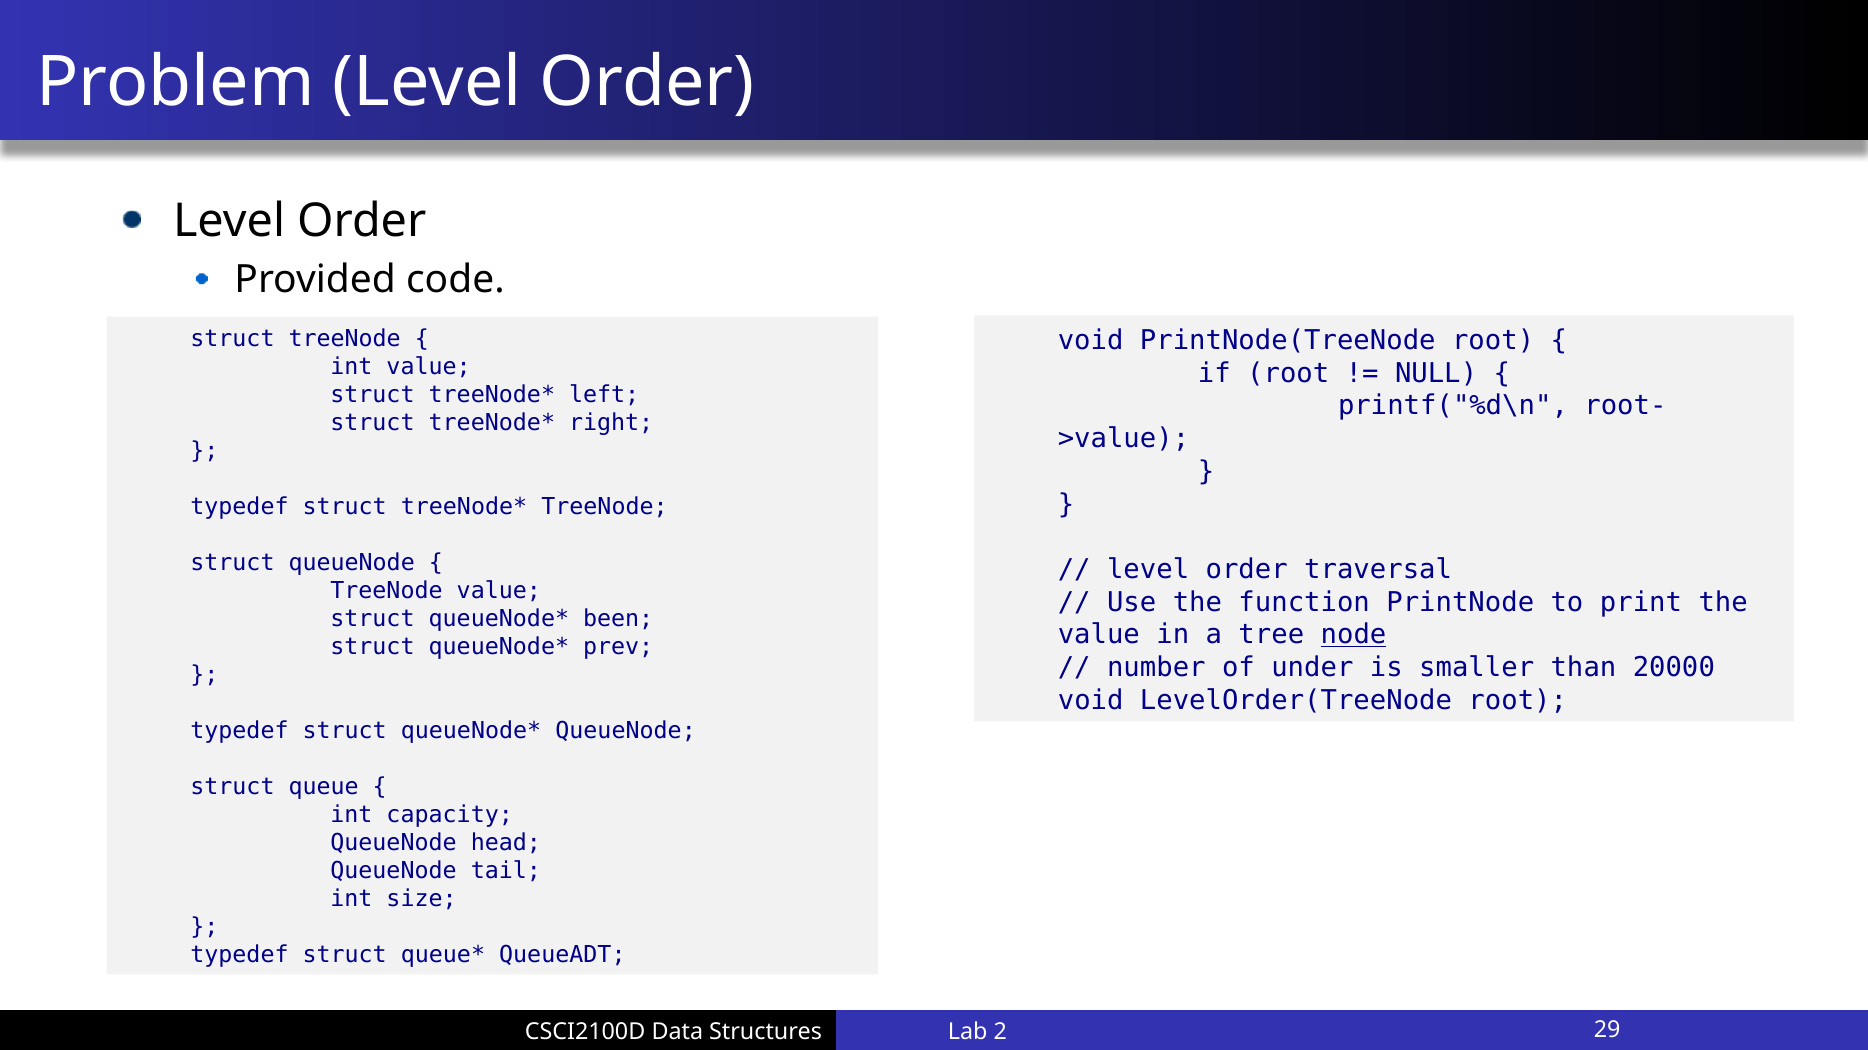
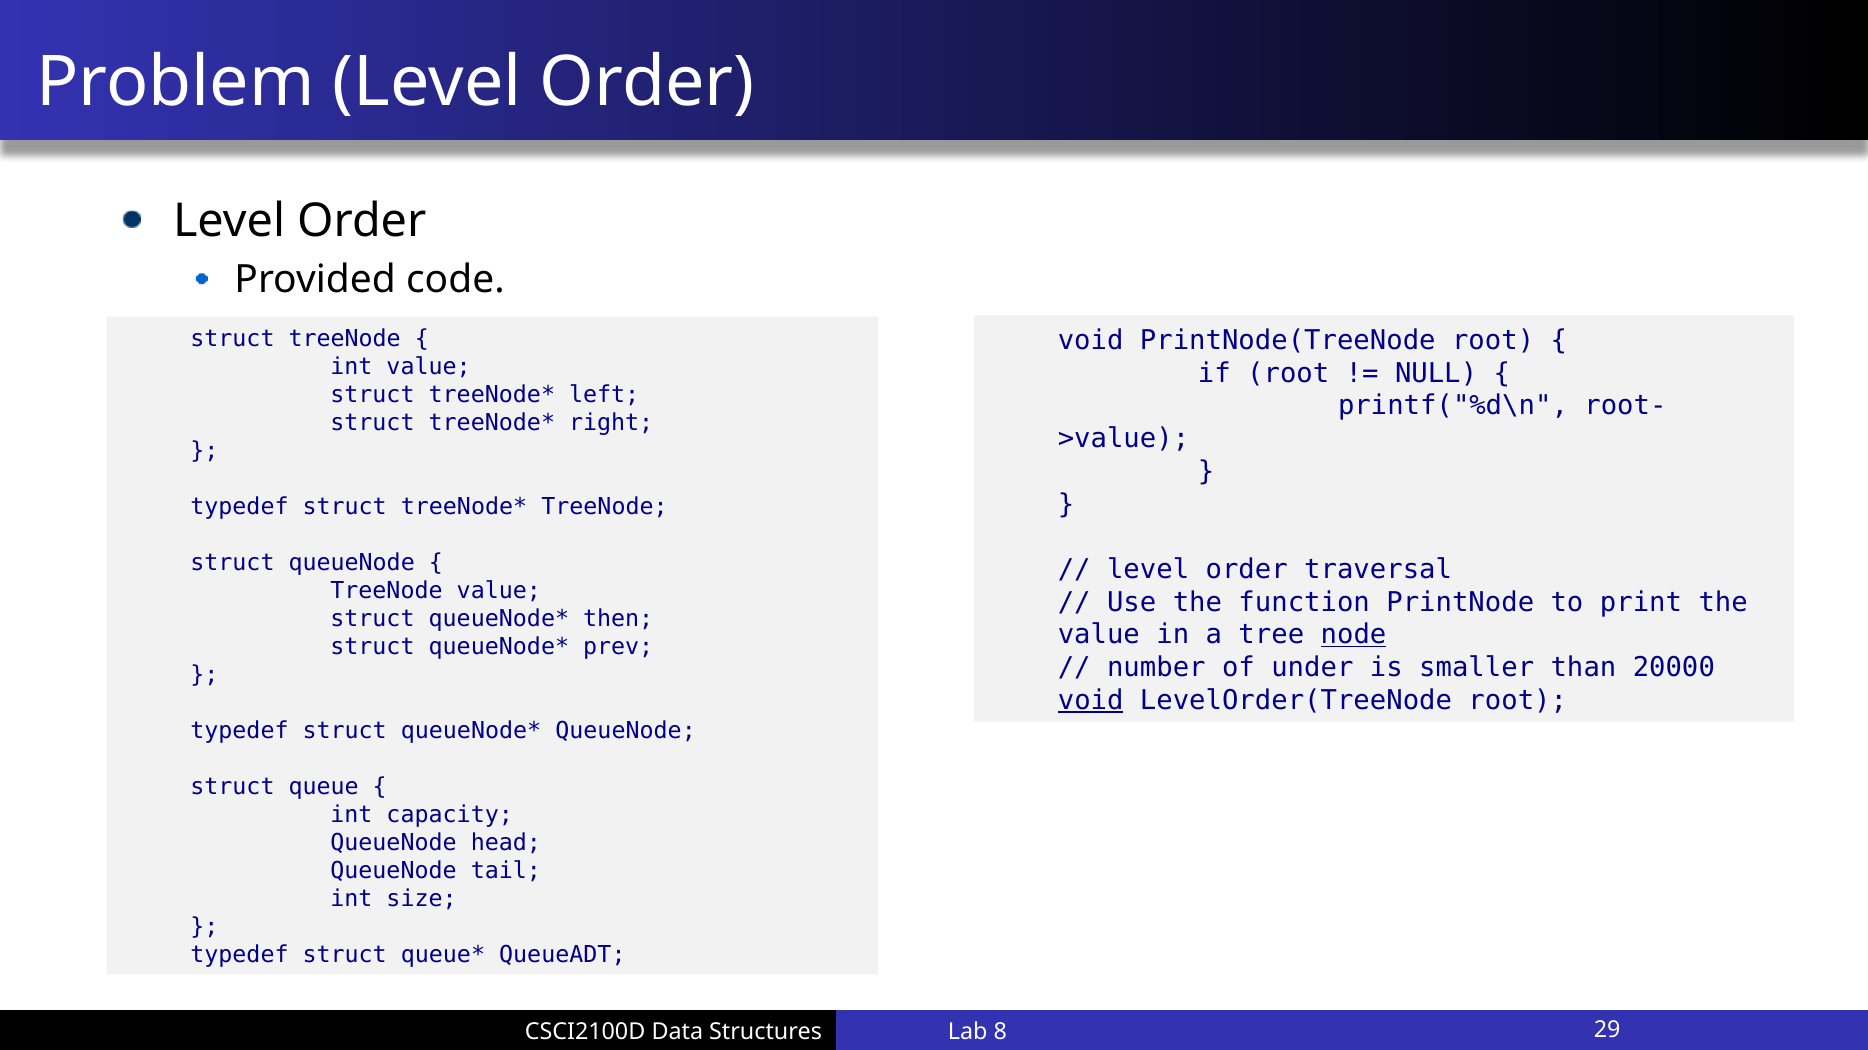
been: been -> then (618, 620)
void underline: none -> present (1091, 701)
2: 2 -> 8 (1000, 1032)
